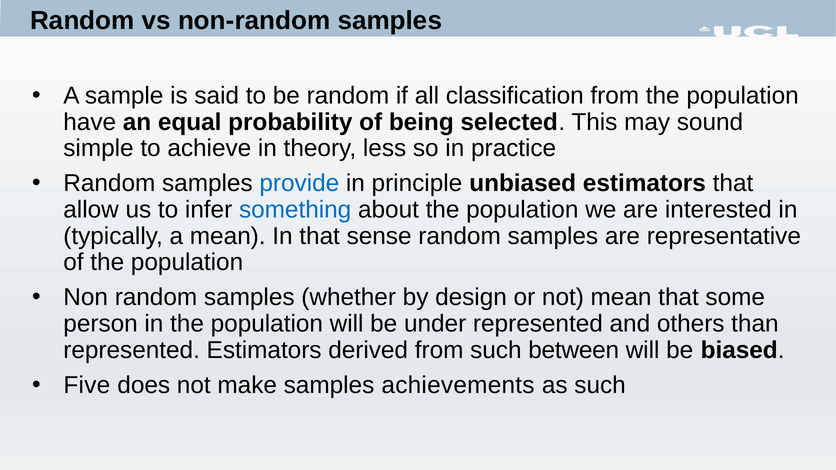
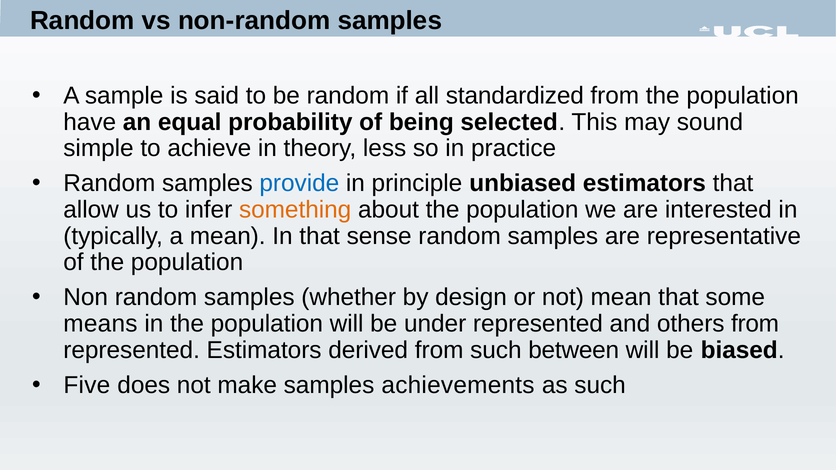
classification: classification -> standardized (515, 96)
something colour: blue -> orange (295, 210)
person: person -> means (100, 324)
others than: than -> from (755, 324)
